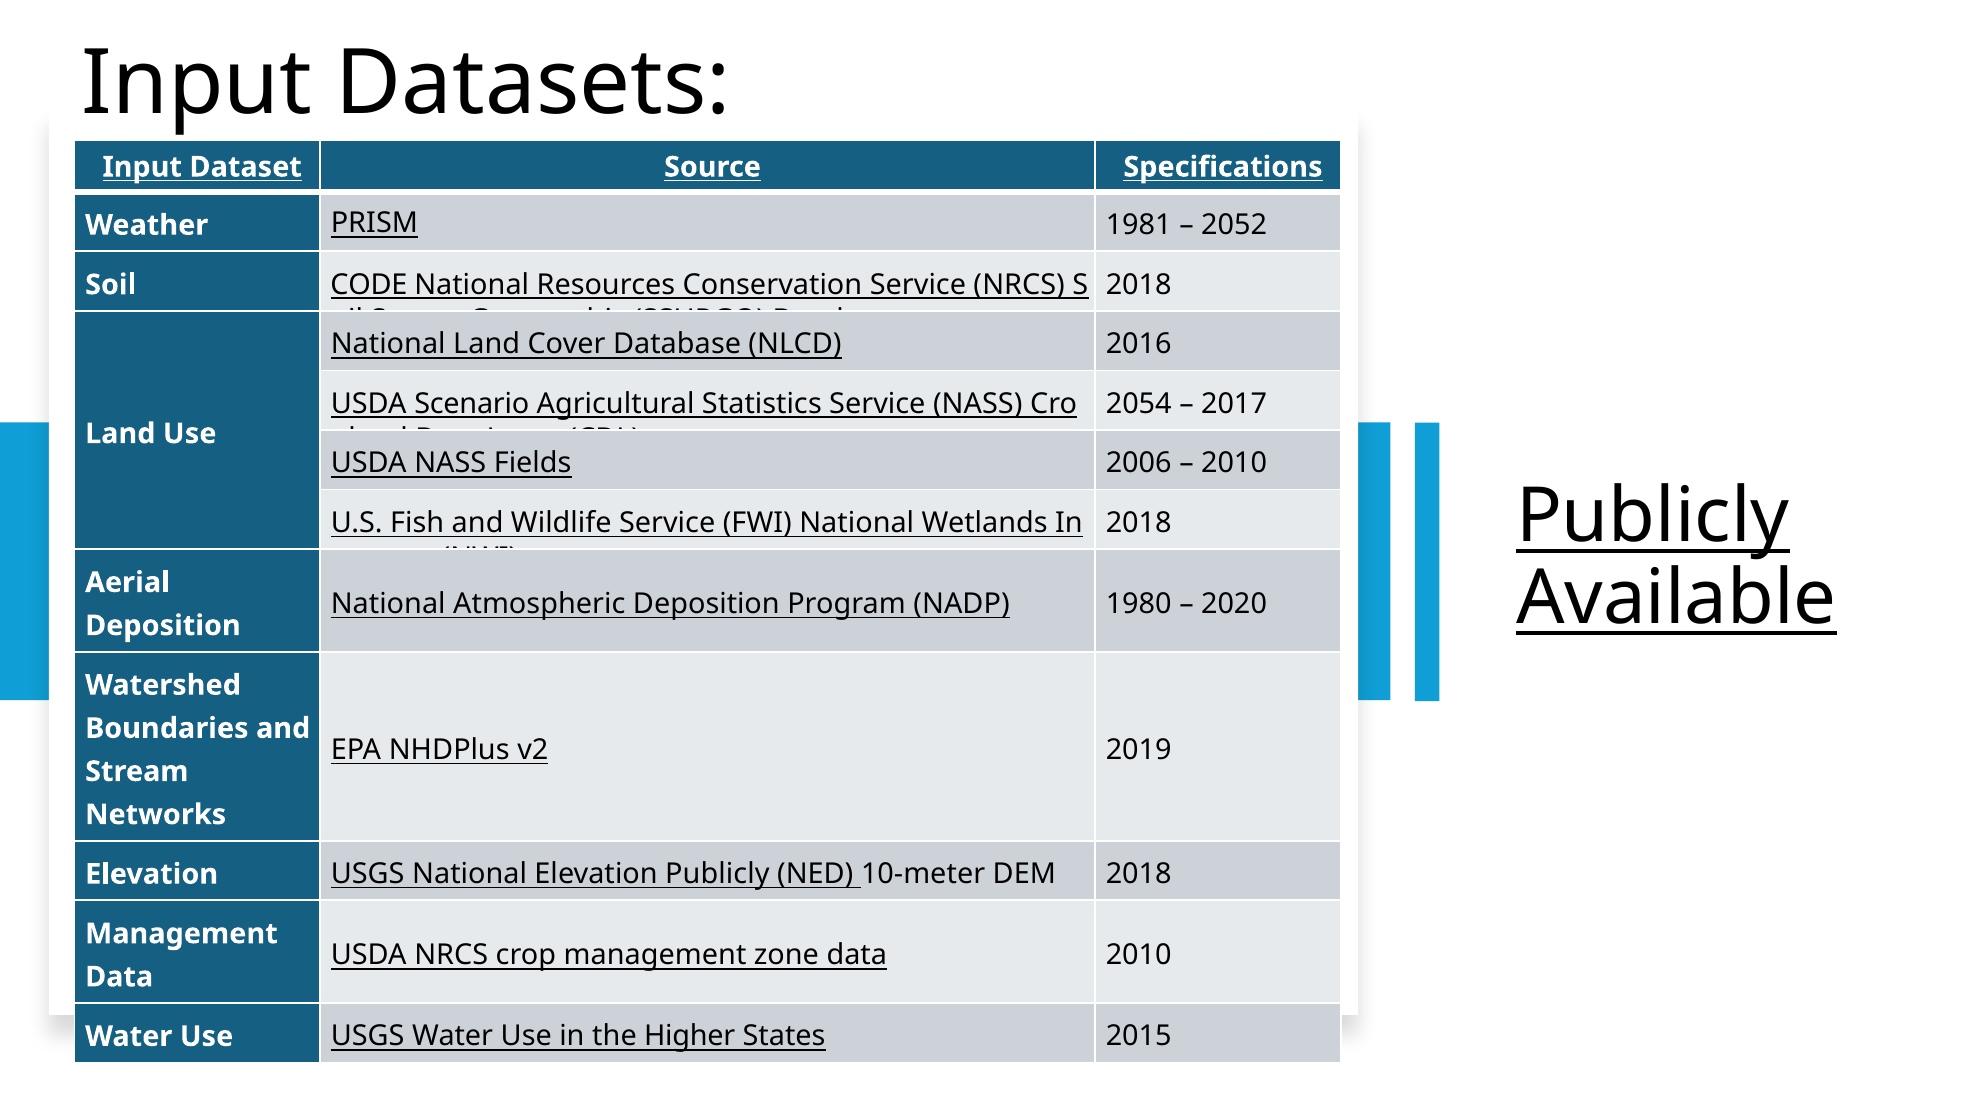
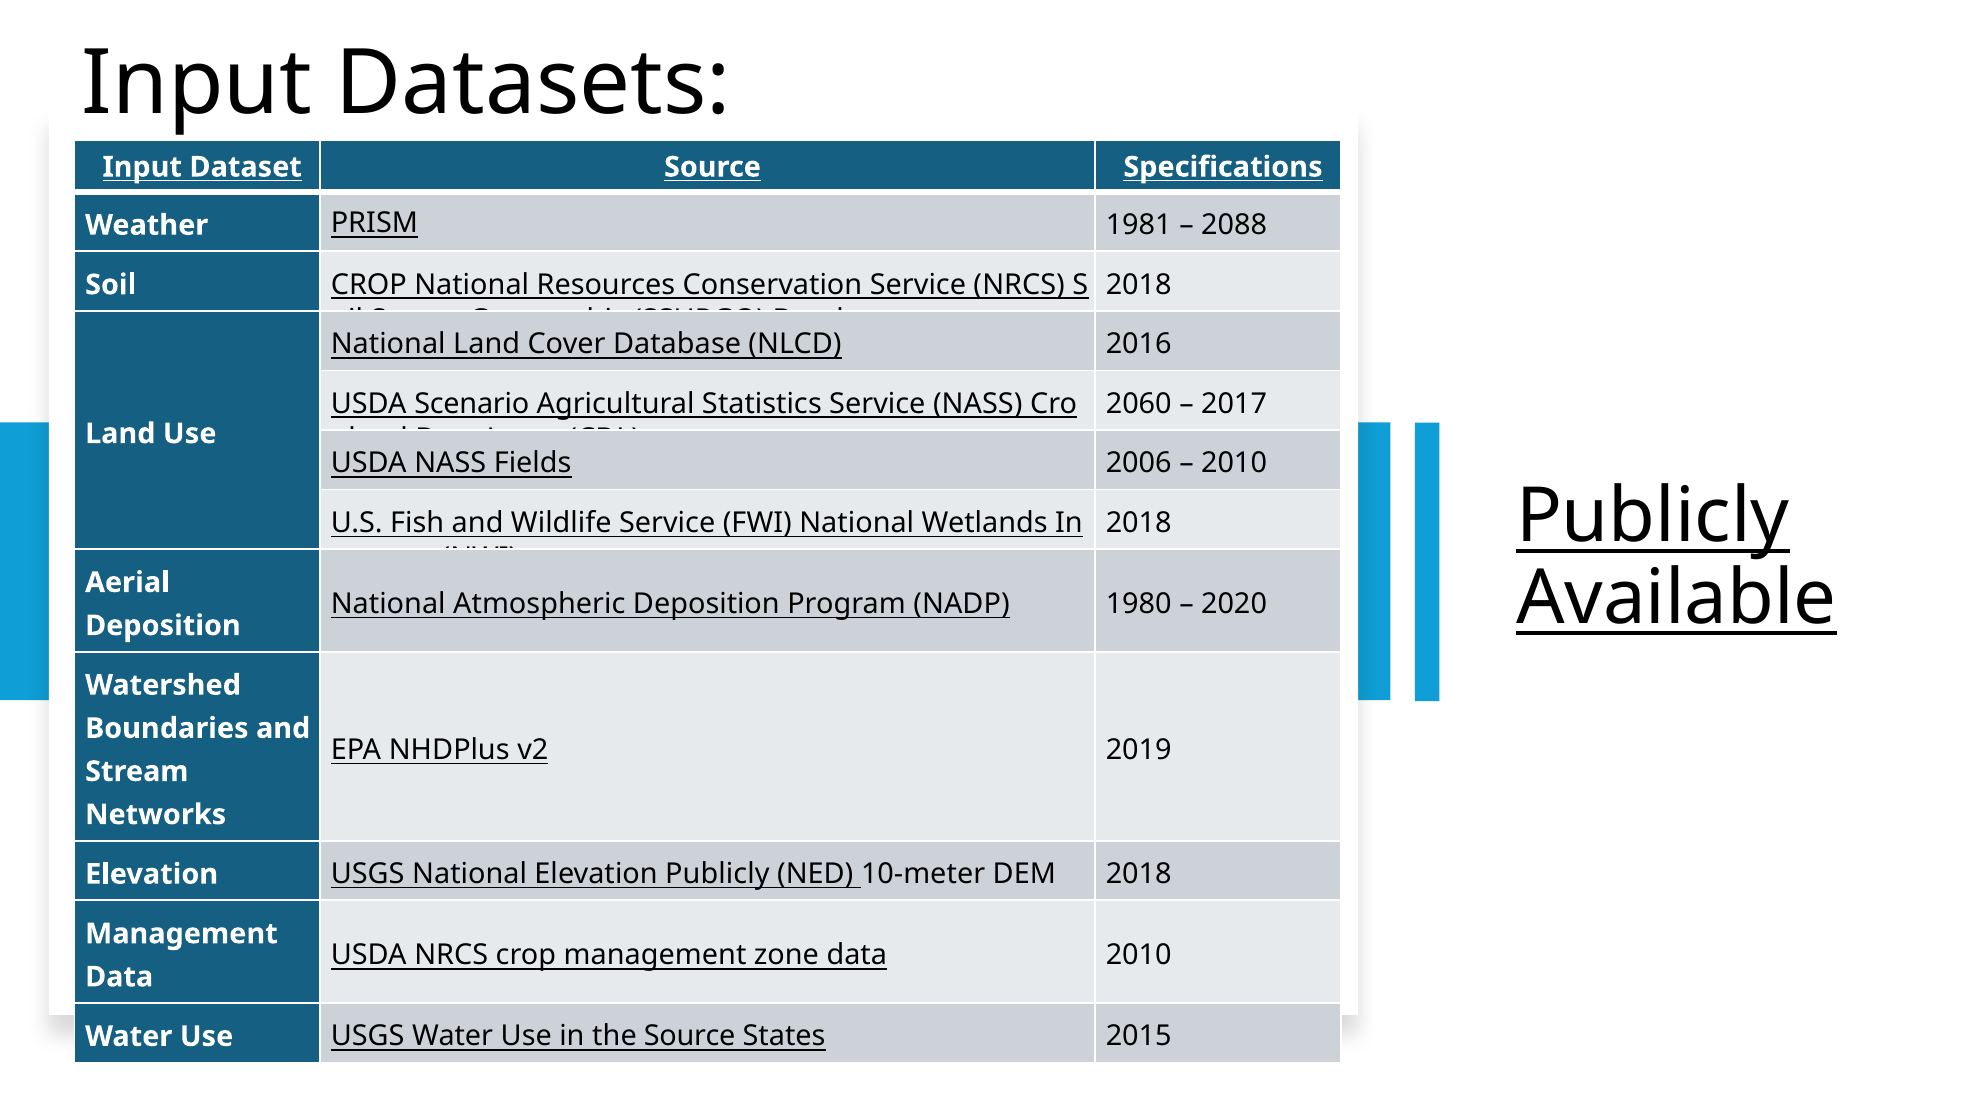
2052: 2052 -> 2088 (1234, 225)
Soil CODE: CODE -> CROP (369, 285)
2054: 2054 -> 2060 (1139, 404)
the Higher: Higher -> Source (690, 1036)
